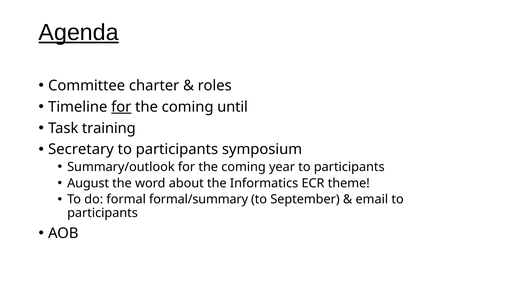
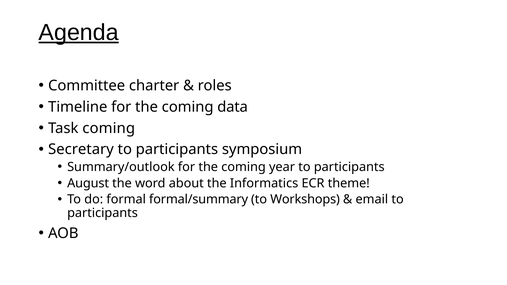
for underline: present -> none (121, 107)
until: until -> data (233, 107)
Task training: training -> coming (109, 128)
September: September -> Workshops (305, 200)
